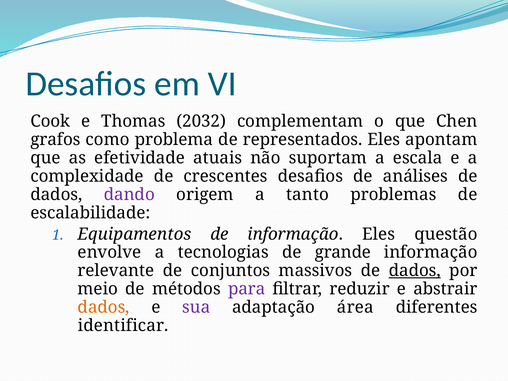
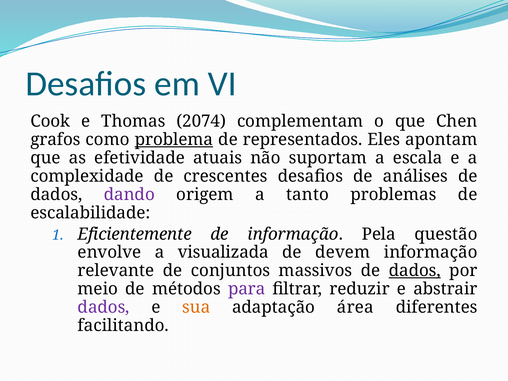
2032: 2032 -> 2074 (201, 121)
problema underline: none -> present (174, 140)
Equipamentos: Equipamentos -> Eficientemente (135, 234)
informação Eles: Eles -> Pela (379, 234)
tecnologias: tecnologias -> visualizada (223, 252)
grande: grande -> devem (343, 252)
dados colour: orange -> purple (104, 307)
sua colour: purple -> orange (196, 307)
identificar: identificar -> facilitando (123, 325)
